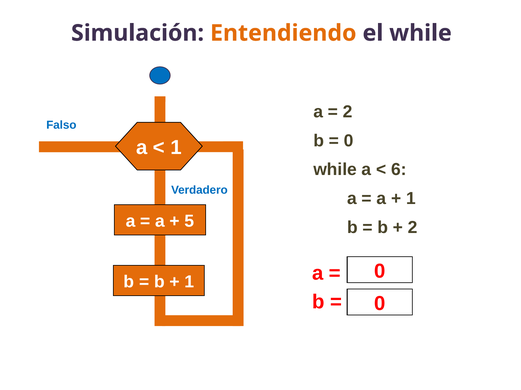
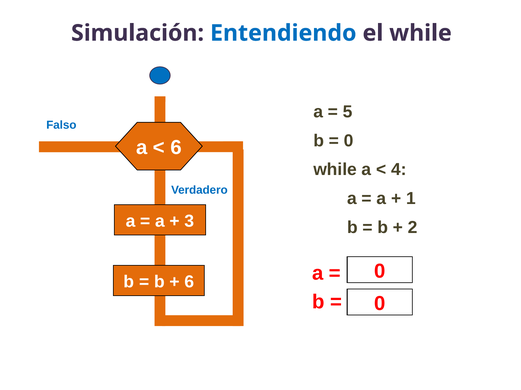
Entendiendo colour: orange -> blue (283, 33)
2: 2 -> 5 (348, 112)
1: 1 -> 6 (176, 148)
6: 6 -> 4 (399, 170)
5: 5 -> 3 (189, 221)
1: 1 -> 6 (189, 282)
